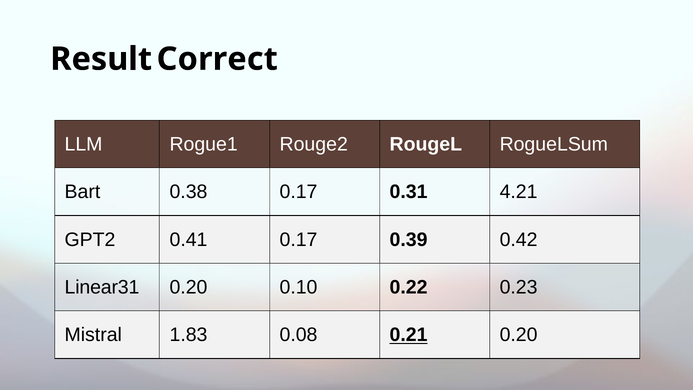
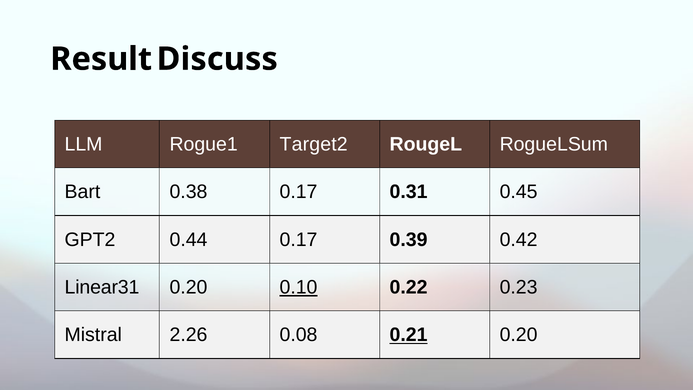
Correct: Correct -> Discuss (217, 59)
Rouge2: Rouge2 -> Target2 (314, 144)
4.21: 4.21 -> 0.45 (519, 192)
0.41: 0.41 -> 0.44 (188, 240)
0.10 underline: none -> present (299, 287)
1.83: 1.83 -> 2.26 (188, 335)
